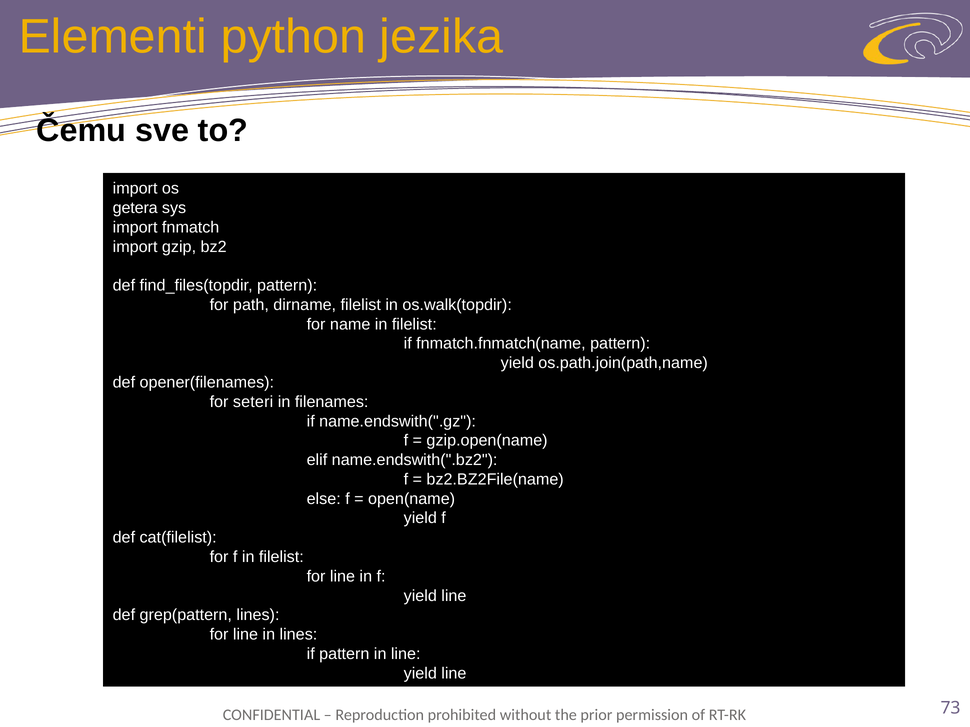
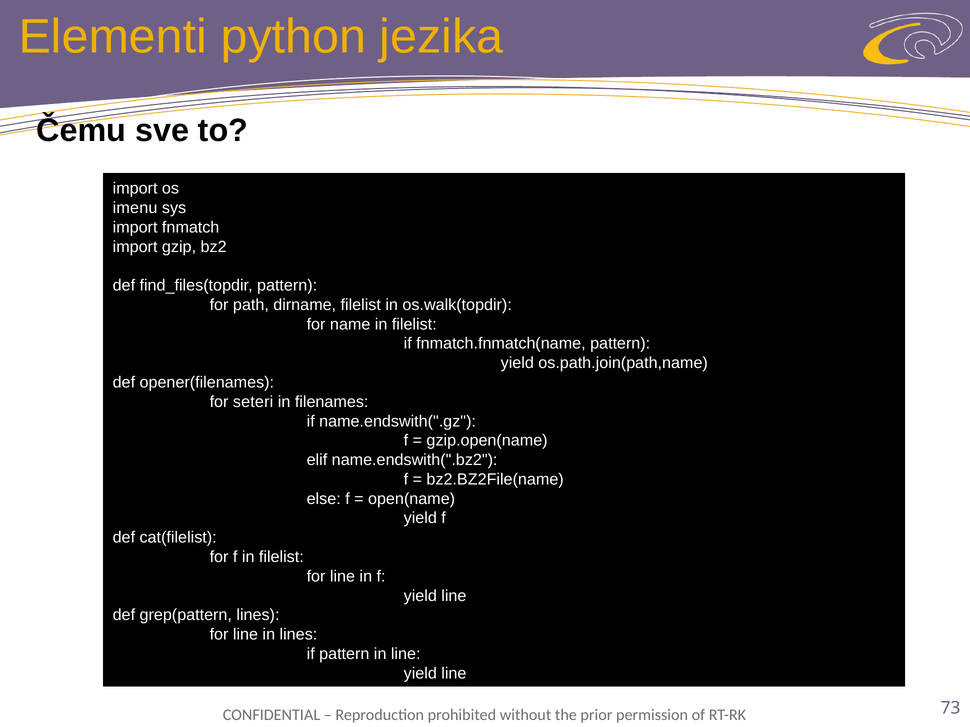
getera: getera -> imenu (135, 208)
